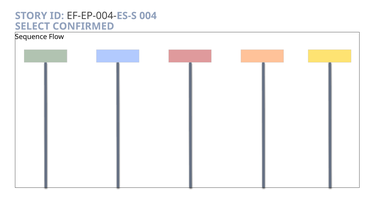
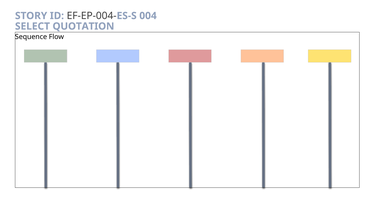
CONFIRMED: CONFIRMED -> QUOTATION (83, 26)
